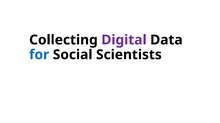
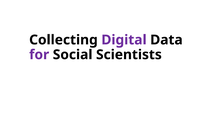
for colour: blue -> purple (39, 55)
